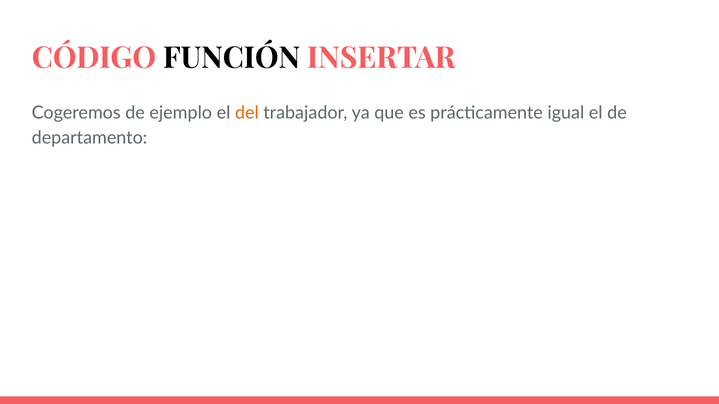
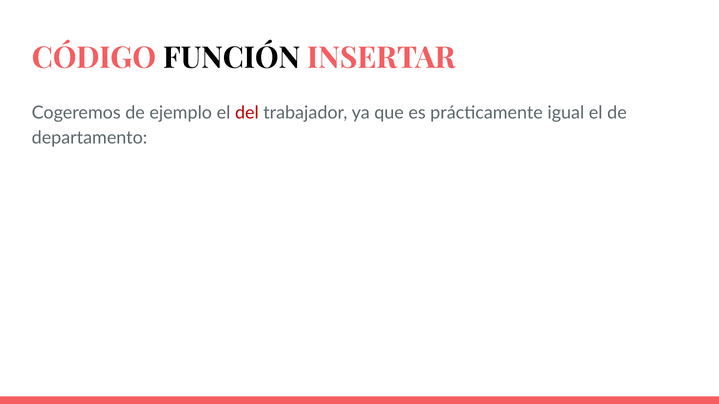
del colour: orange -> red (247, 113)
